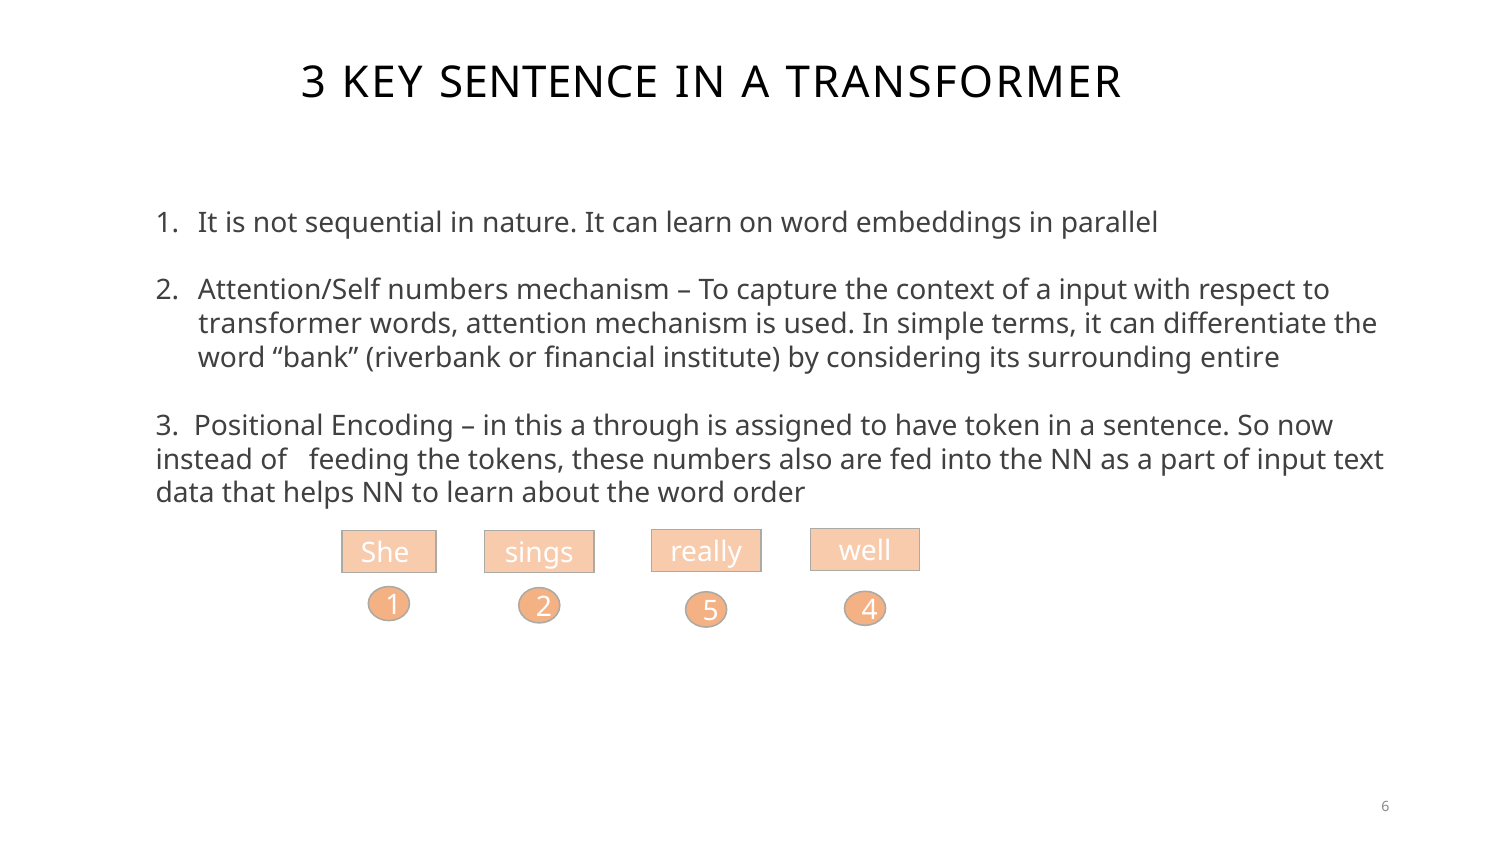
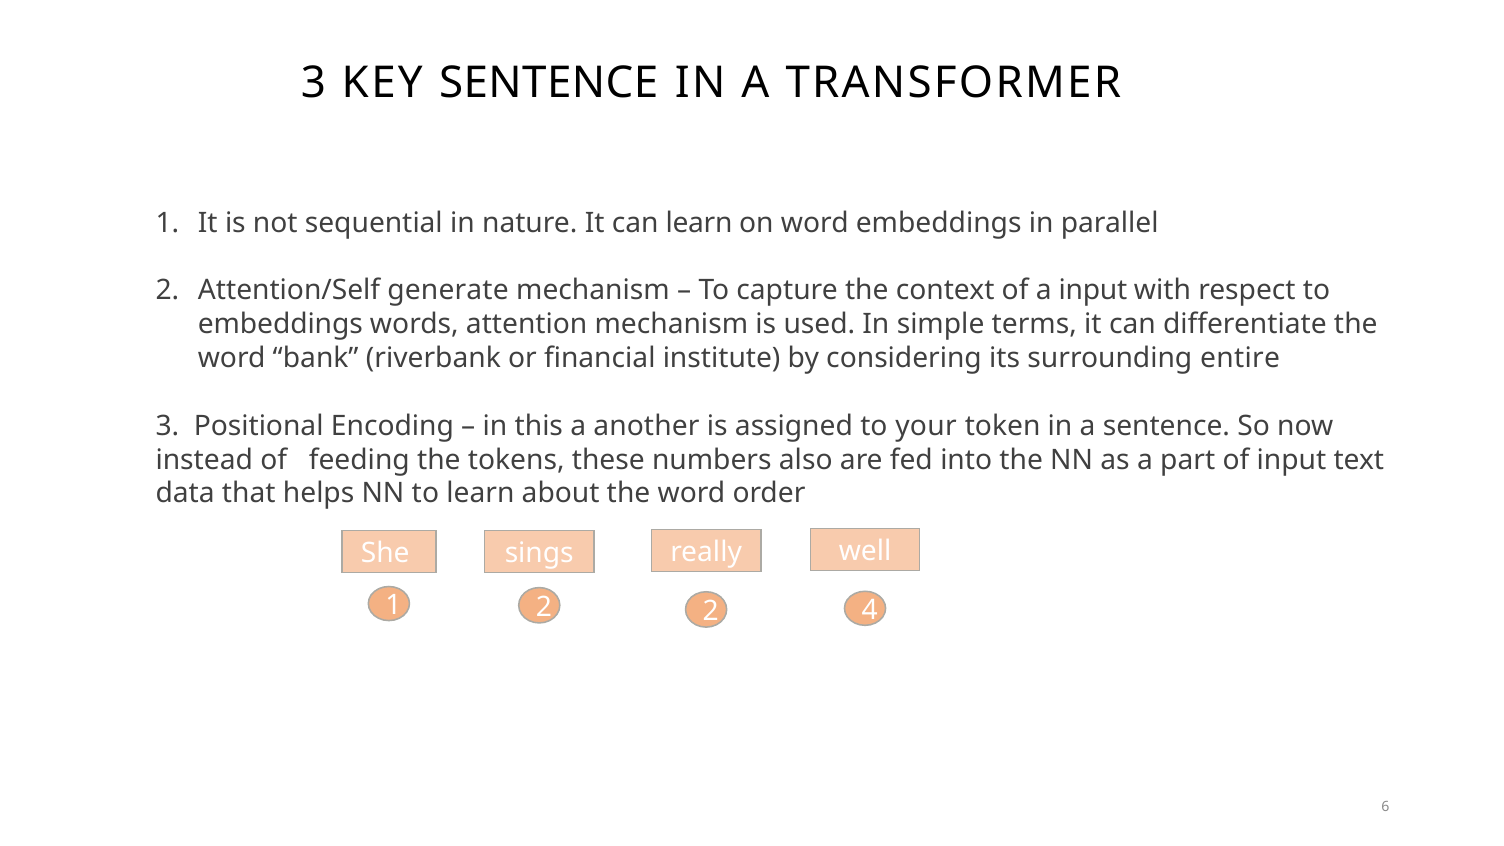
Attention/Self numbers: numbers -> generate (448, 291)
transformer: transformer -> embeddings (280, 324)
through: through -> another (646, 426)
have: have -> your (926, 426)
2 5: 5 -> 2 (711, 611)
